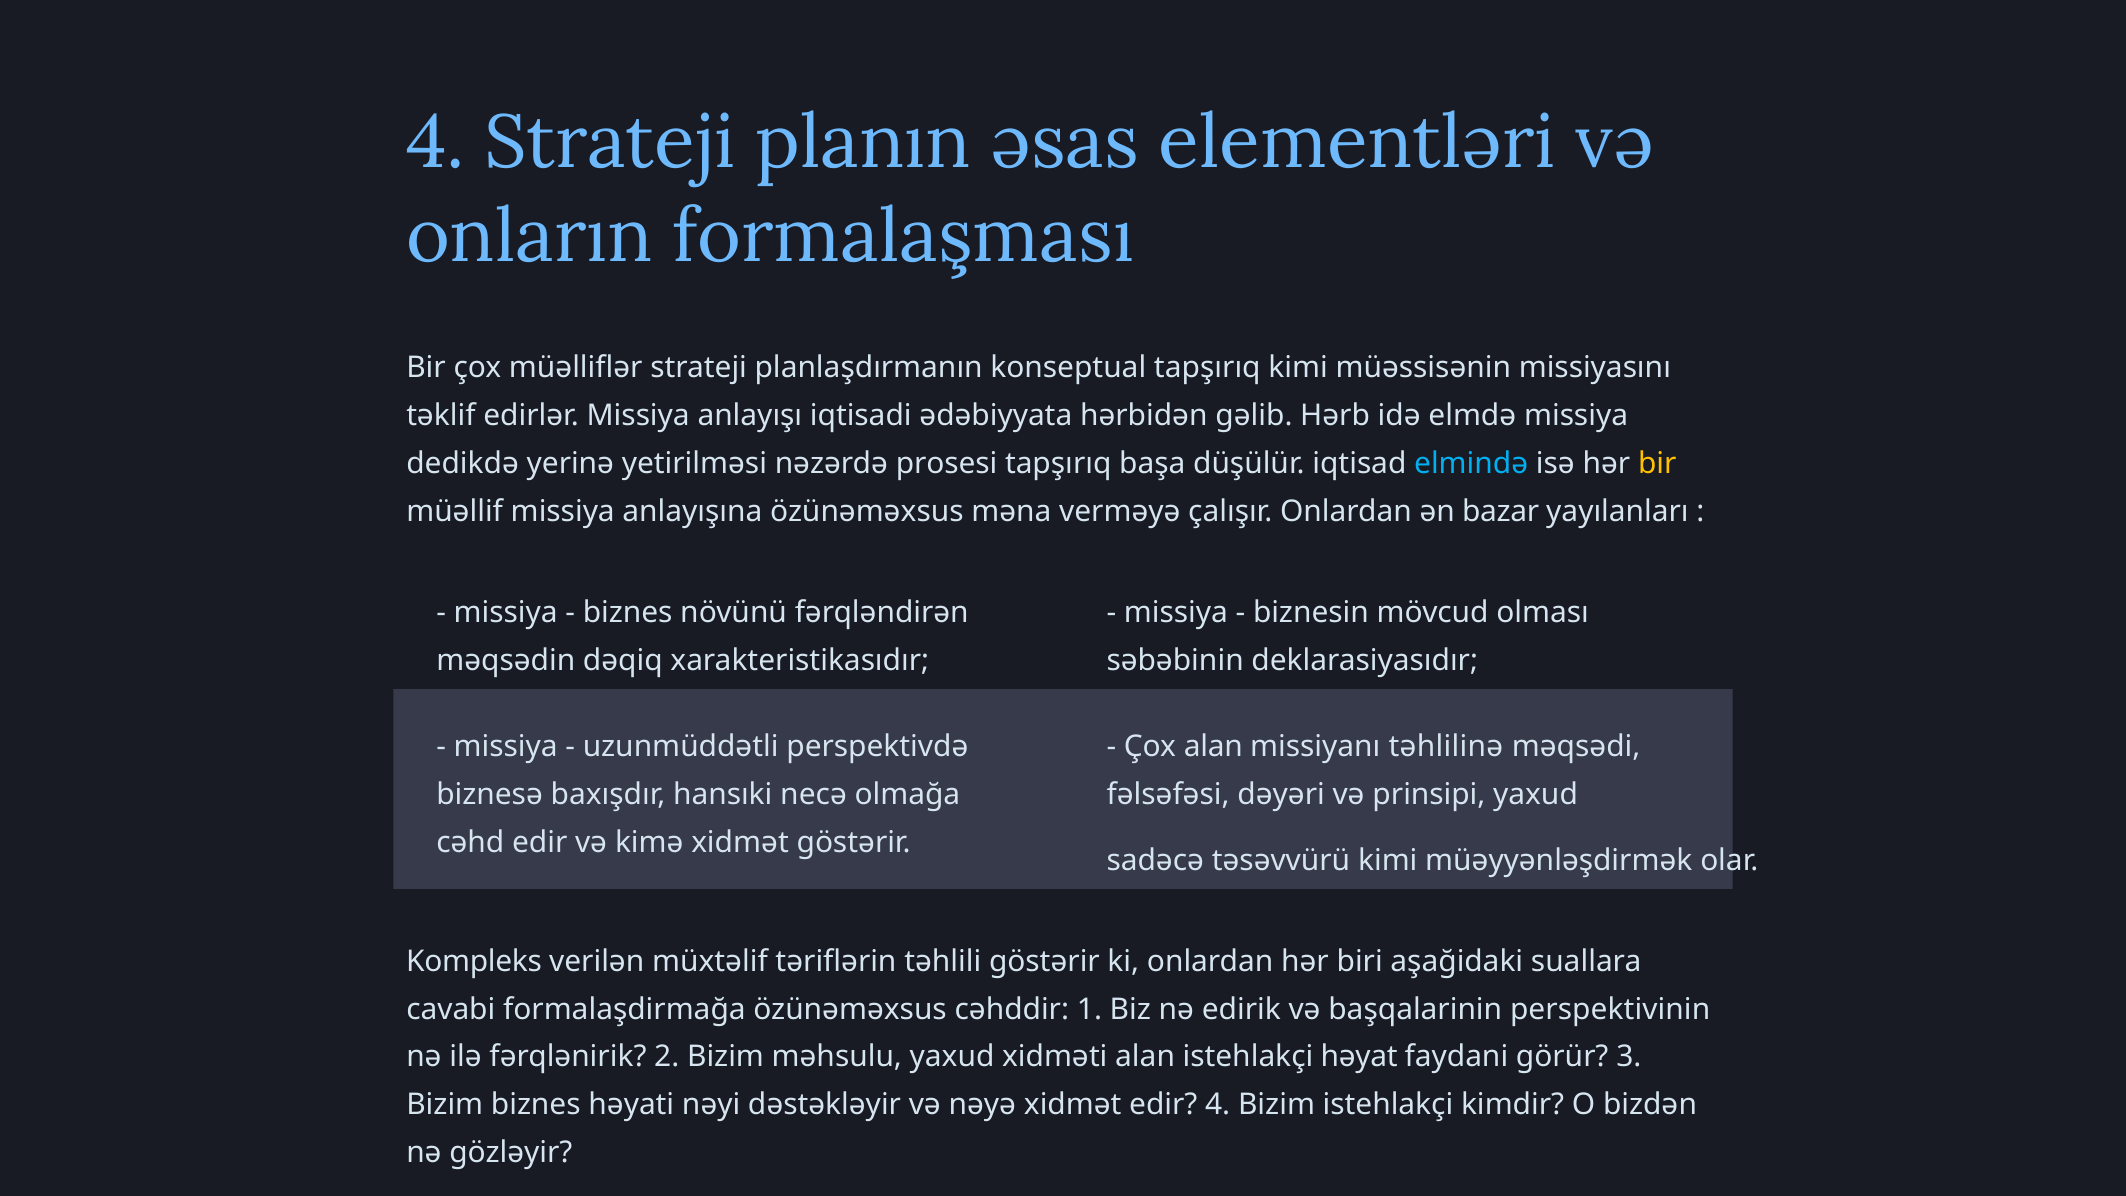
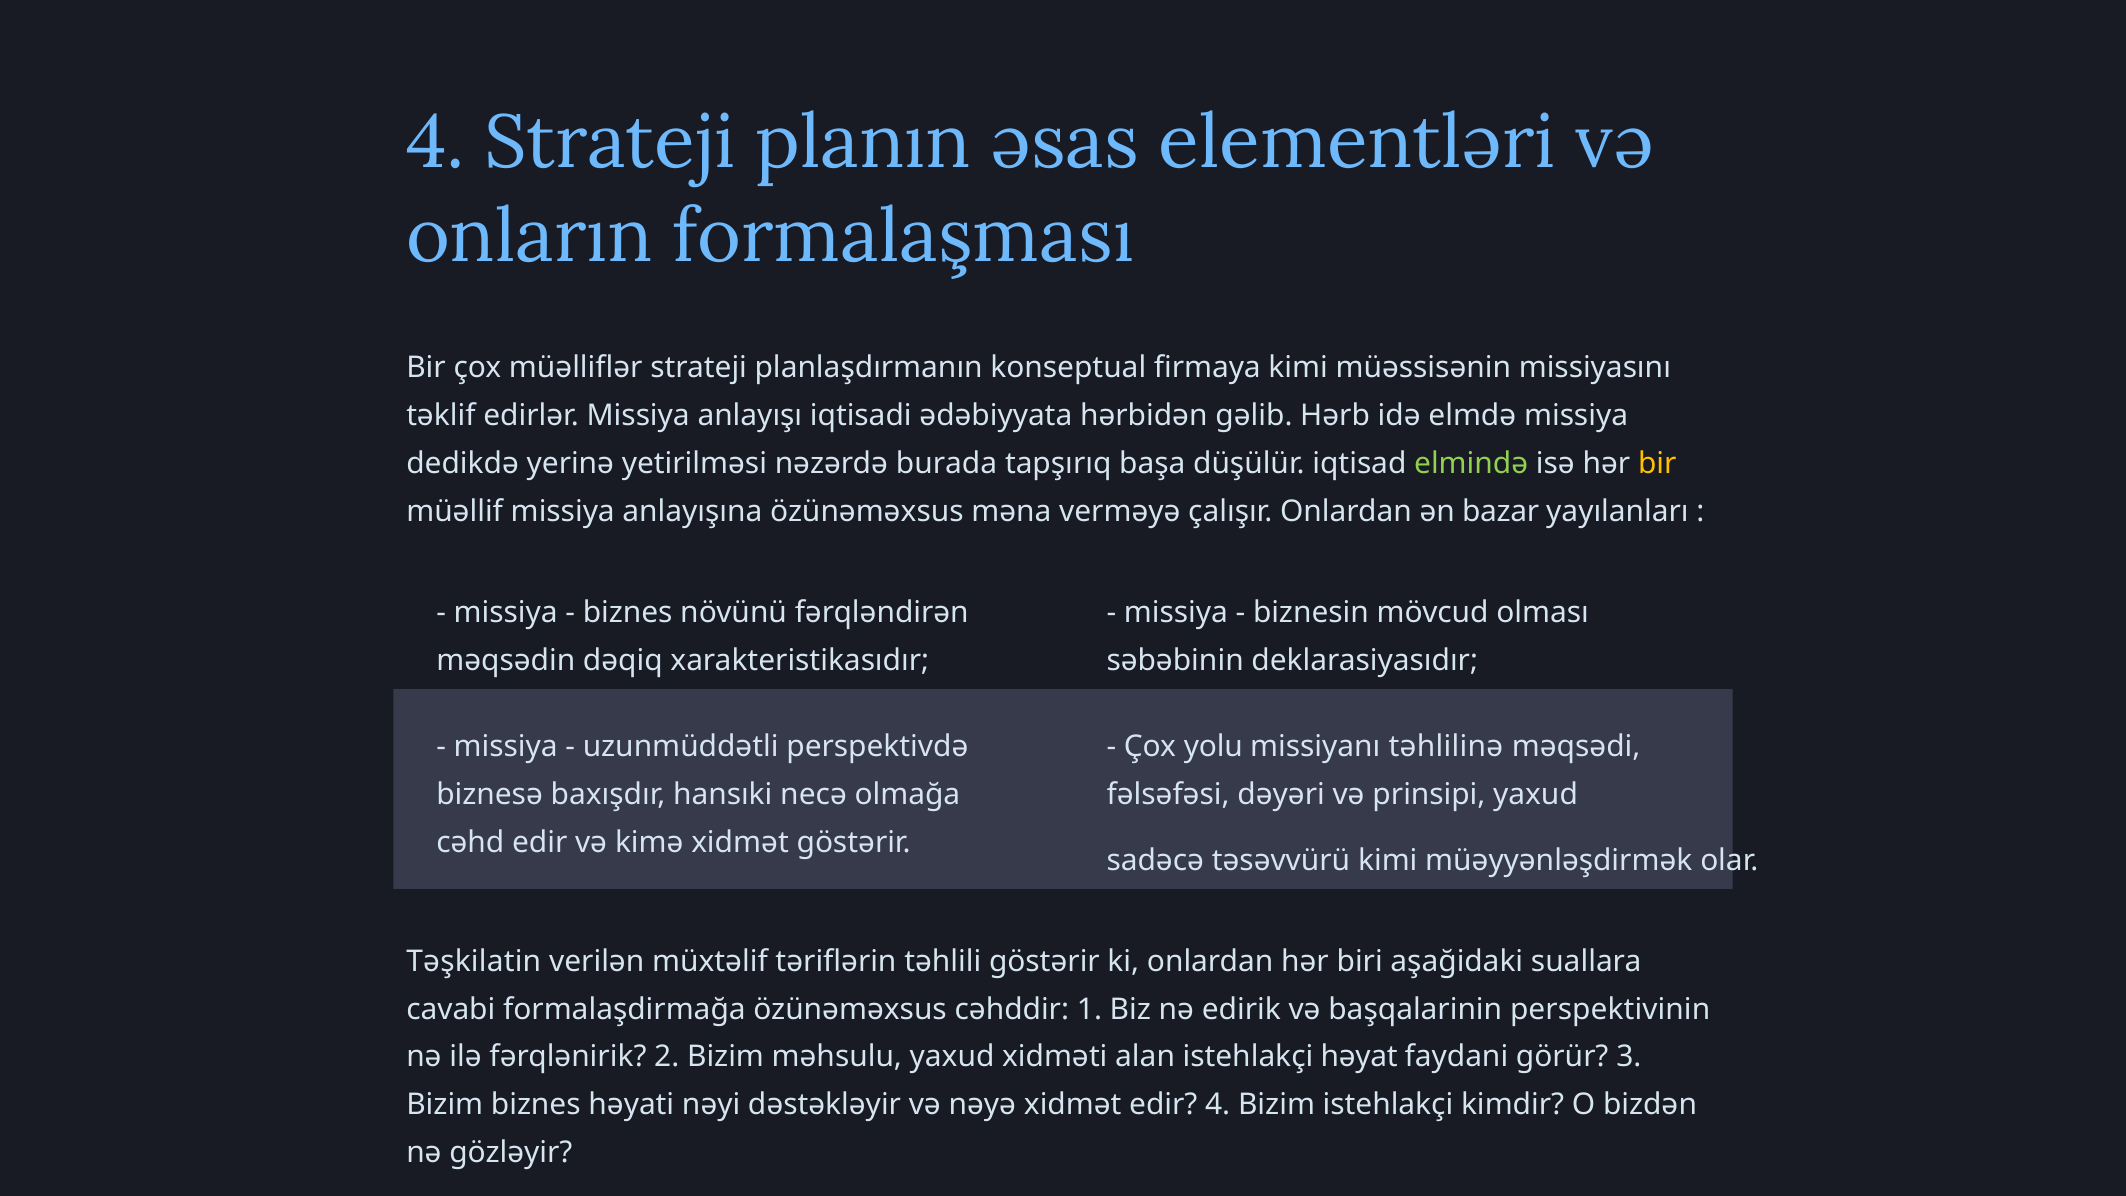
konseptual tapşırıq: tapşırıq -> firmaya (1207, 368)
prosesi: prosesi -> burada (947, 464)
elmində colour: light blue -> light green (1471, 464)
Çox alan: alan -> yolu (1213, 747)
Kompleks: Kompleks -> Təşkilatin (474, 961)
